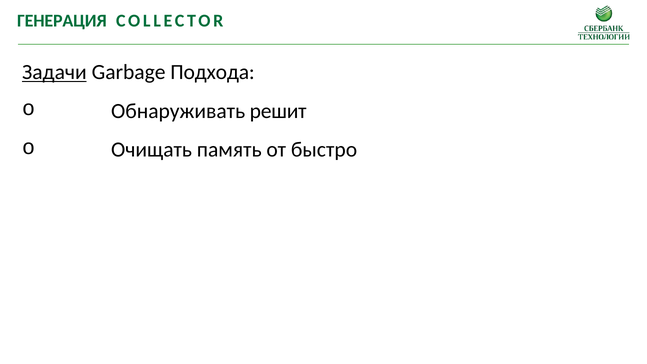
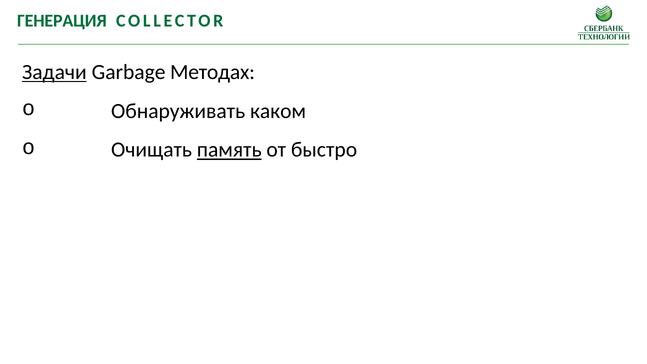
Подхода: Подхода -> Методах (213, 72)
решит: решит -> каком (278, 111)
память underline: none -> present (229, 150)
